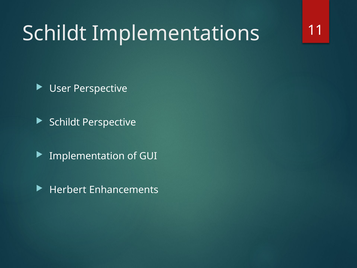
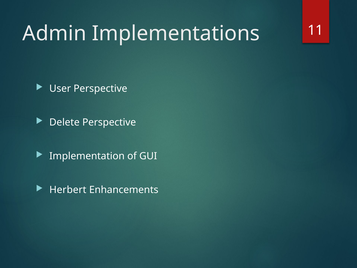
Schildt: Schildt -> Admin (54, 33)
Schildt: Schildt -> Delete (64, 122)
